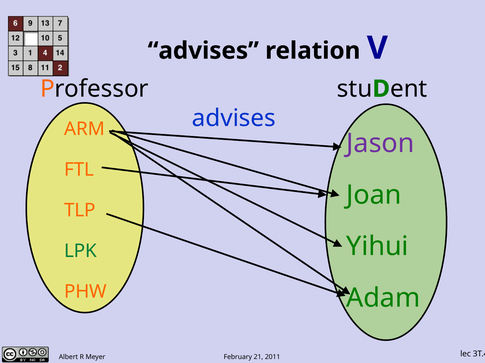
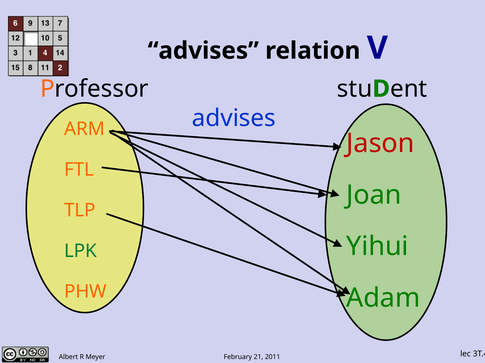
Jason colour: purple -> red (380, 144)
